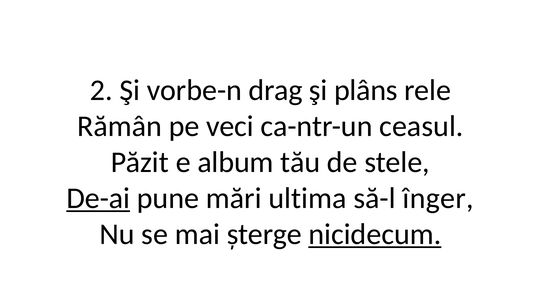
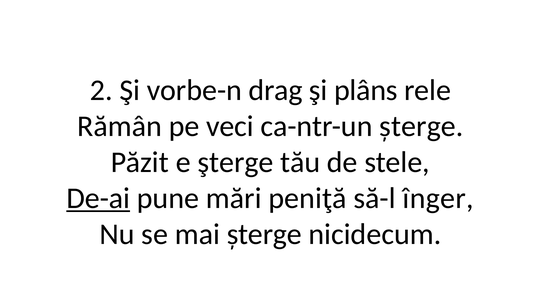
ca-ntr-un ceasul: ceasul -> șterge (421, 126)
album: album -> şterge (235, 162)
ultima: ultima -> peniţă (307, 198)
nicidecum underline: present -> none (375, 234)
